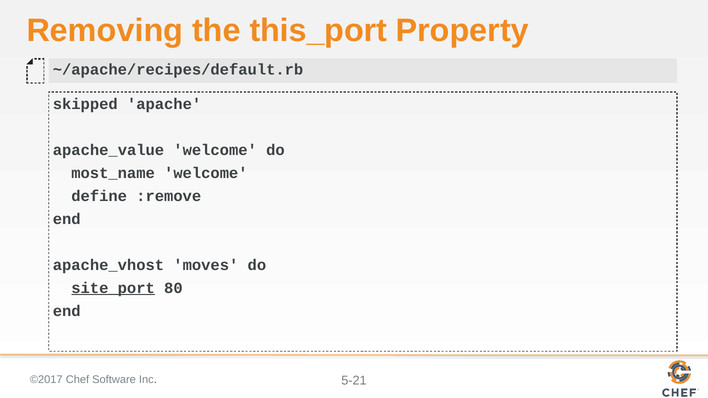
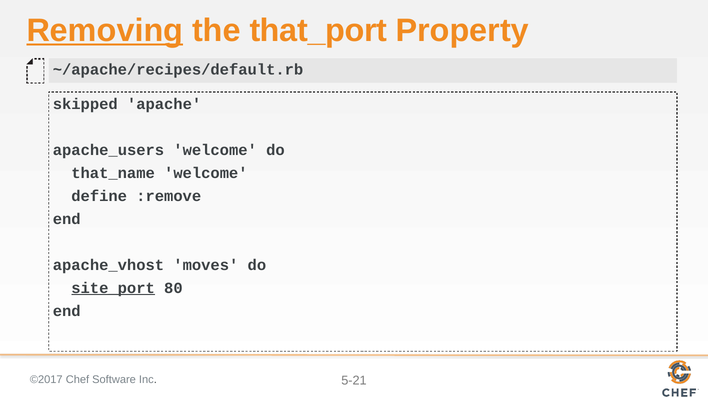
Removing underline: none -> present (105, 31)
this_port: this_port -> that_port (318, 31)
apache_value: apache_value -> apache_users (108, 150)
most_name: most_name -> that_name (113, 173)
